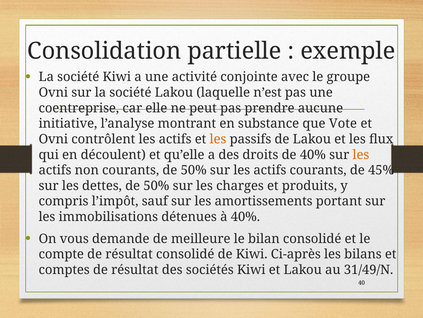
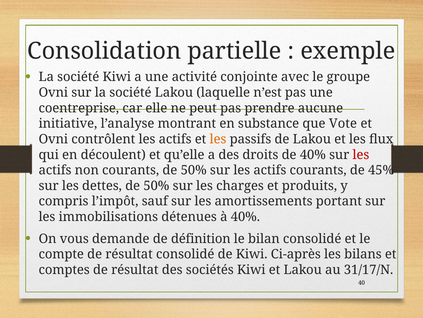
les colour: orange -> red (361, 154)
meilleure: meilleure -> définition (201, 238)
31/49/N: 31/49/N -> 31/17/N (369, 269)
